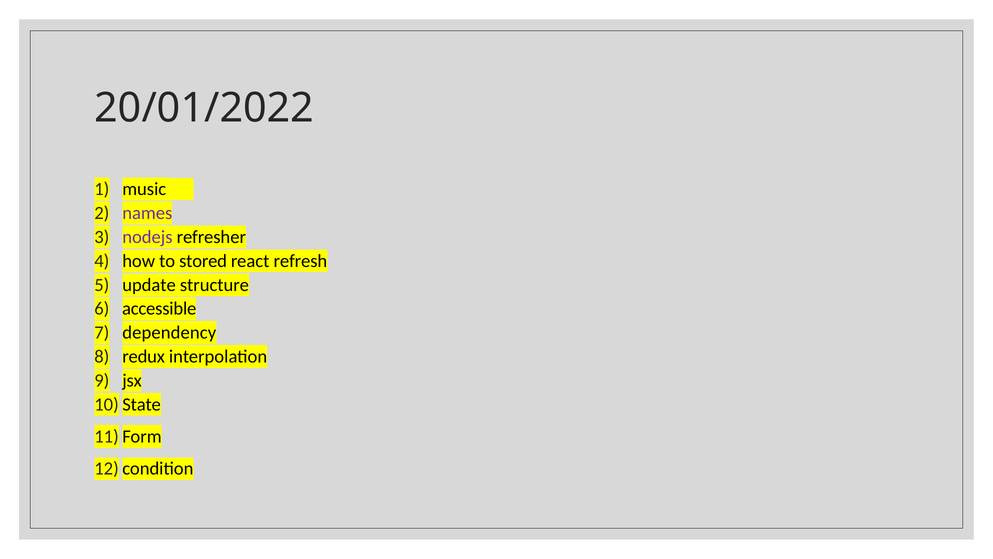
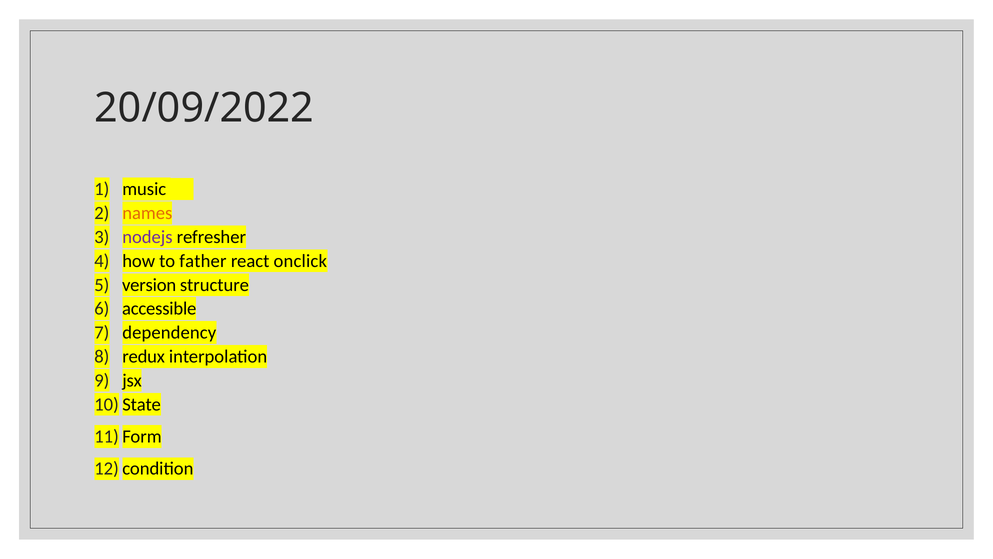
20/01/2022: 20/01/2022 -> 20/09/2022 (204, 108)
names colour: purple -> orange (147, 213)
stored: stored -> father (203, 261)
refresh: refresh -> onclick (300, 261)
update: update -> version (149, 285)
